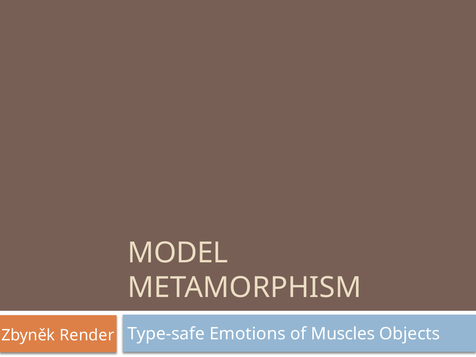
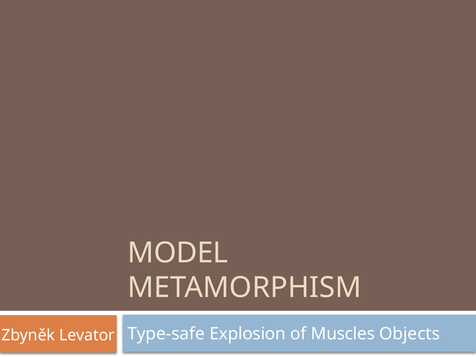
Emotions: Emotions -> Explosion (248, 334)
Render: Render -> Levator (87, 335)
